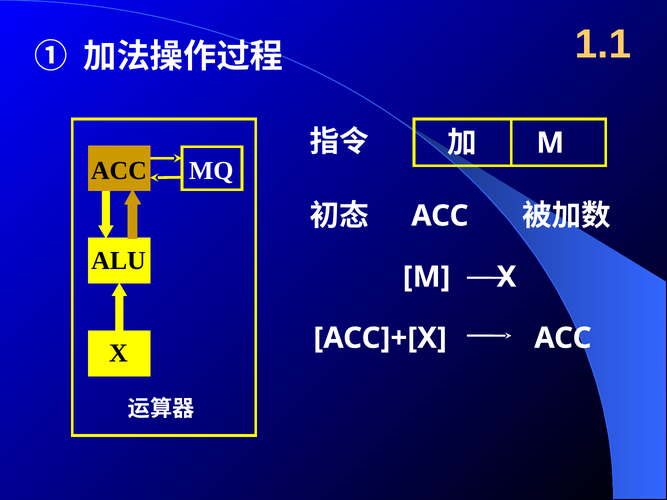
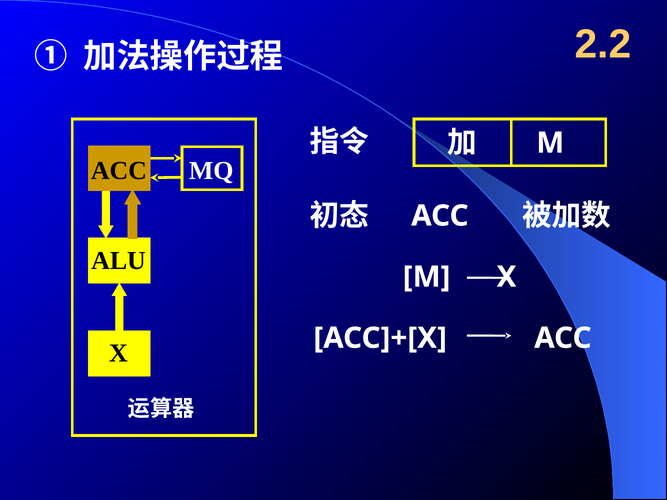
1.1: 1.1 -> 2.2 (603, 45)
